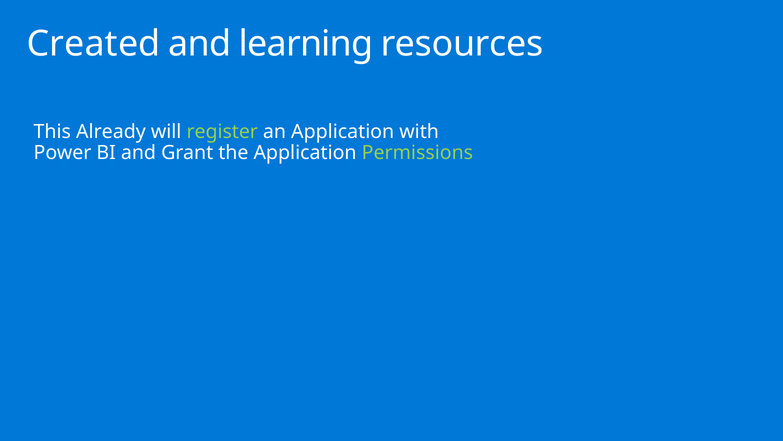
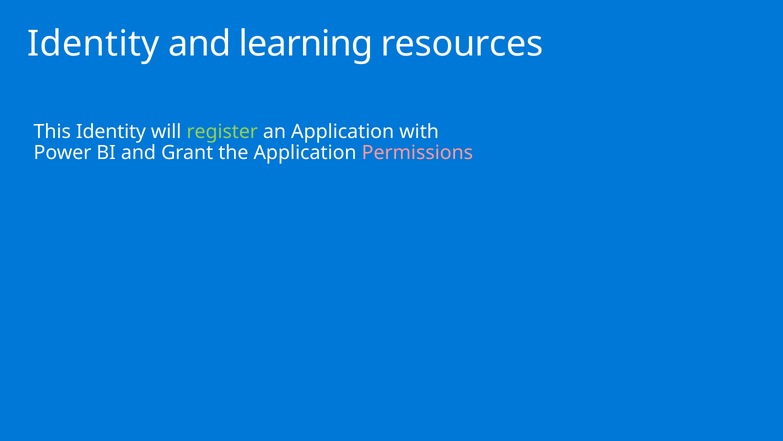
Created: Created -> Identity (93, 44)
This Already: Already -> Identity (111, 132)
Permissions colour: light green -> pink (417, 153)
